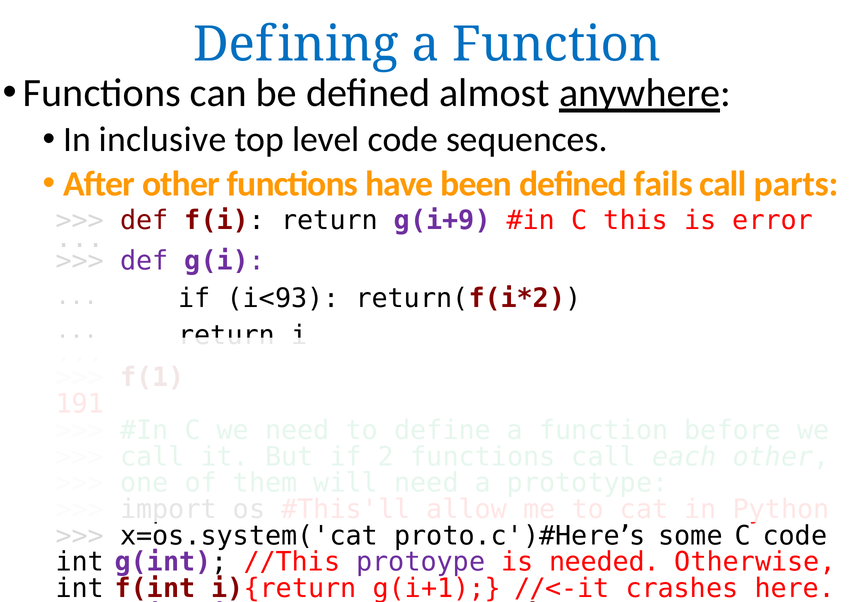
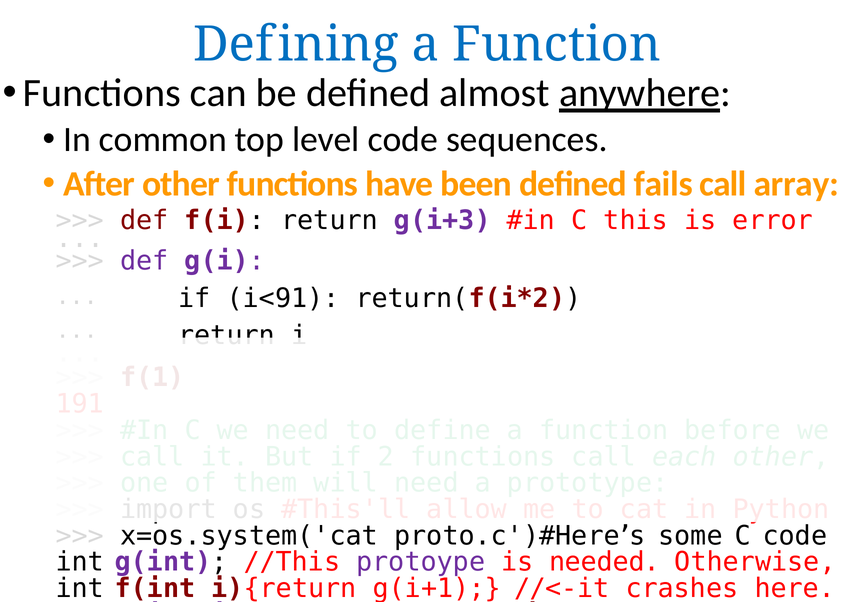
inclusive: inclusive -> common (163, 140)
parts: parts -> array (796, 184)
g(i+9: g(i+9 -> g(i+3 (442, 220)
i<93: i<93 -> i<91 (283, 299)
